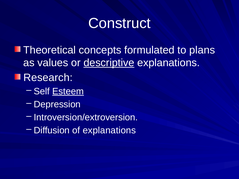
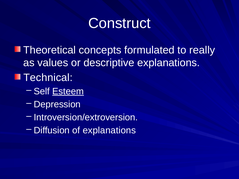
plans: plans -> really (202, 50)
descriptive underline: present -> none (109, 63)
Research: Research -> Technical (48, 78)
